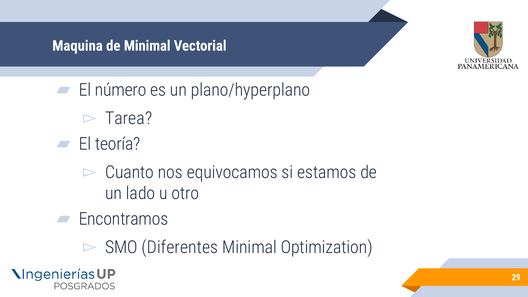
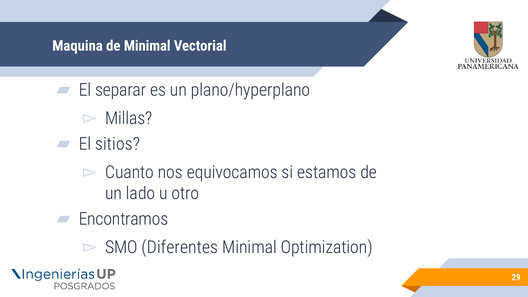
número: número -> separar (121, 90)
Tarea: Tarea -> Millas (129, 118)
teoría: teoría -> sitios (118, 144)
